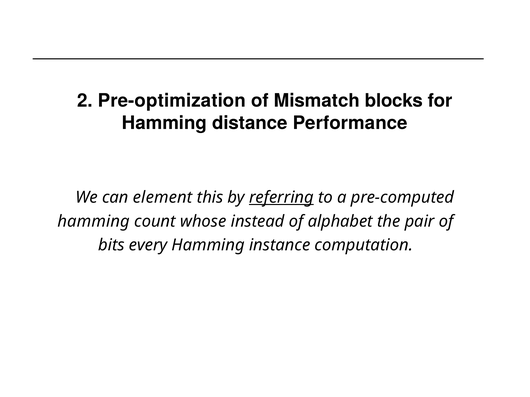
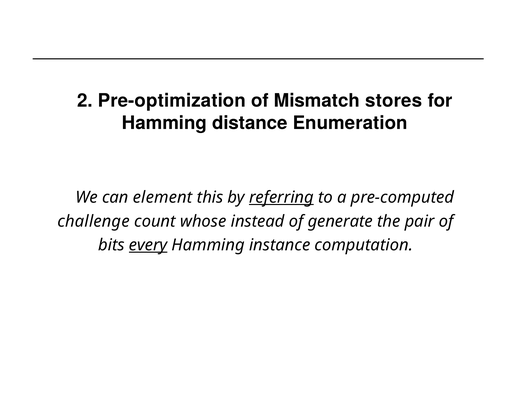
blocks: blocks -> stores (394, 101)
Performance: Performance -> Enumeration (350, 123)
hamming: hamming -> challenge (94, 222)
alphabet: alphabet -> generate (340, 222)
every underline: none -> present (148, 245)
